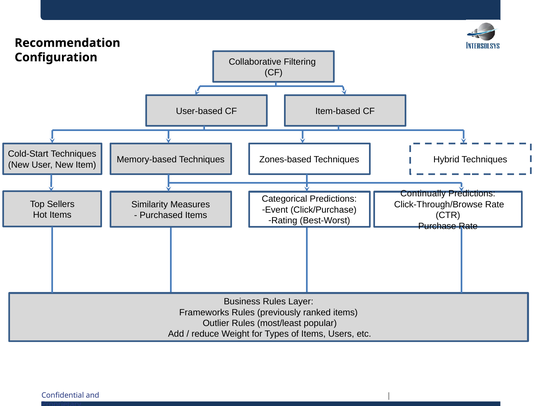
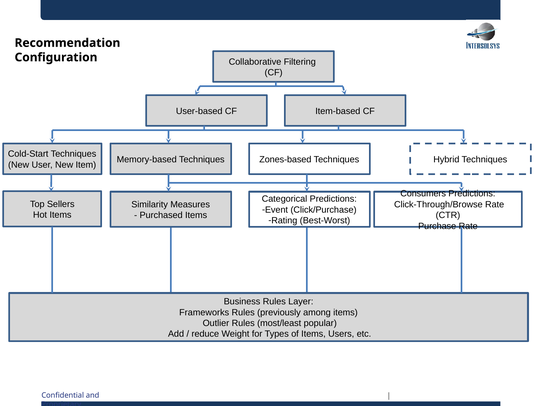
Continually: Continually -> Consumers (423, 193)
ranked: ranked -> among (317, 312)
